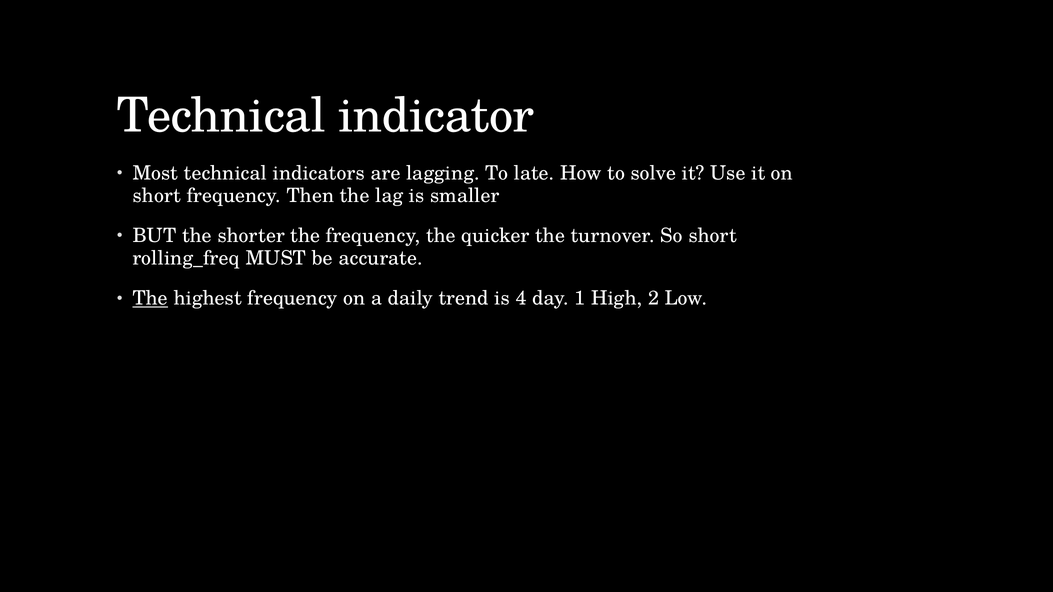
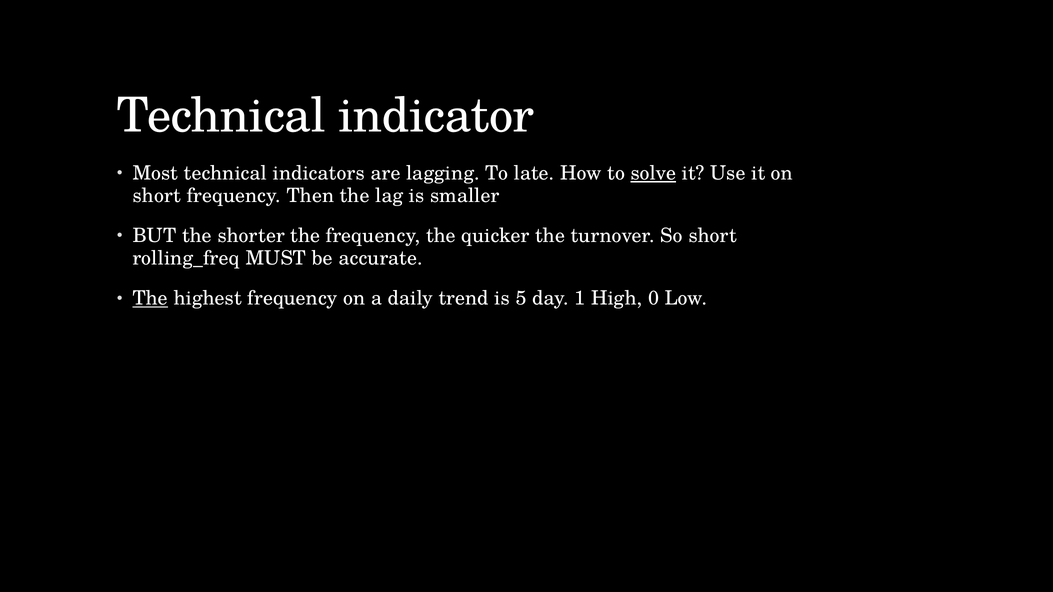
solve underline: none -> present (653, 173)
4: 4 -> 5 (521, 299)
2: 2 -> 0 (654, 299)
